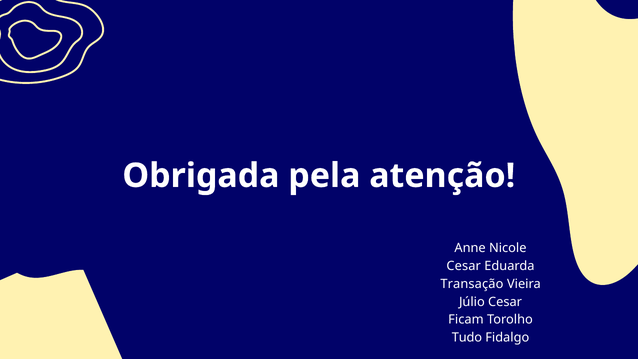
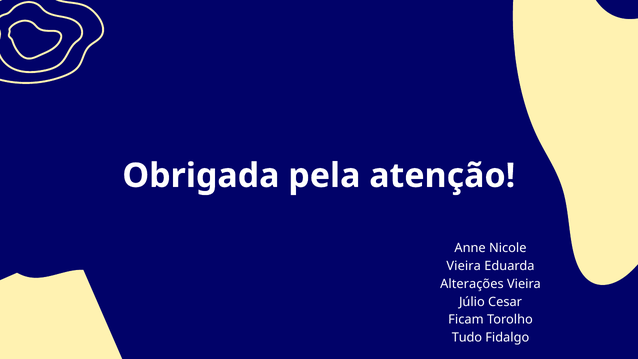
Cesar: Cesar -> Vieira (464, 266)
Transação: Transação -> Alterações (472, 284)
